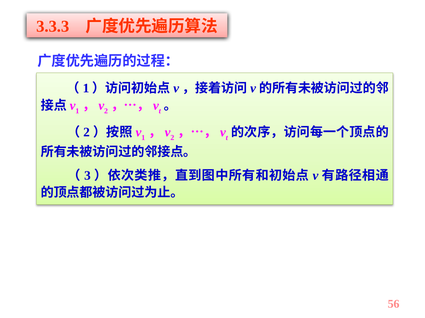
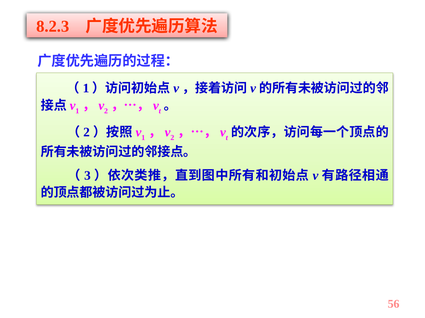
3.3.3: 3.3.3 -> 8.2.3 (53, 26)
